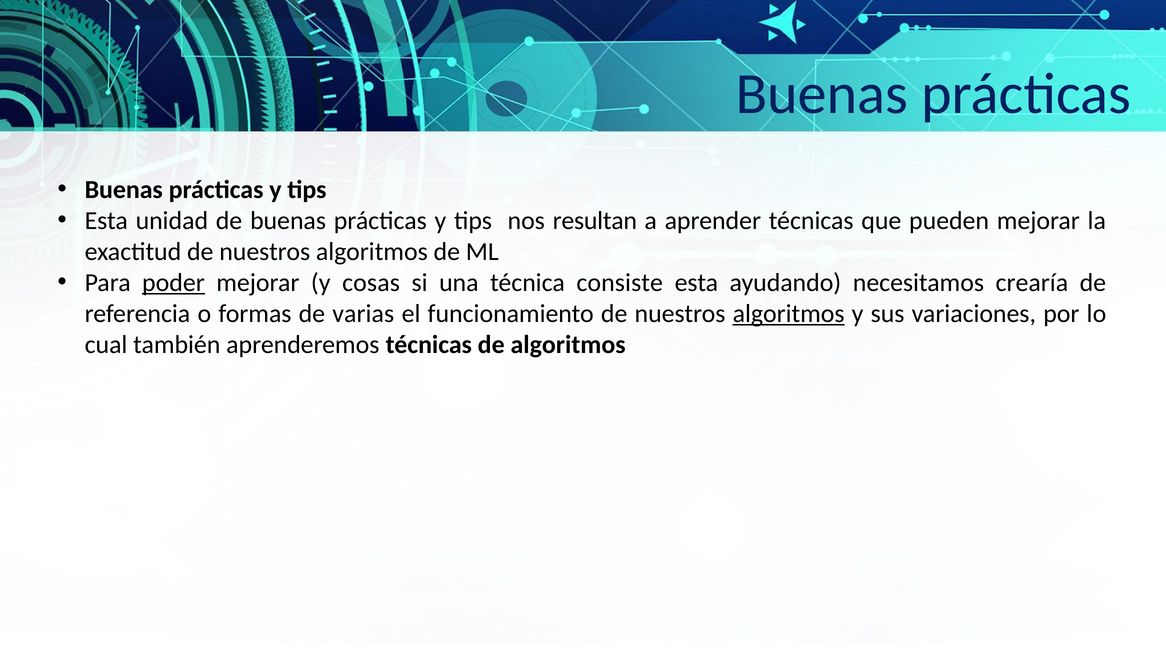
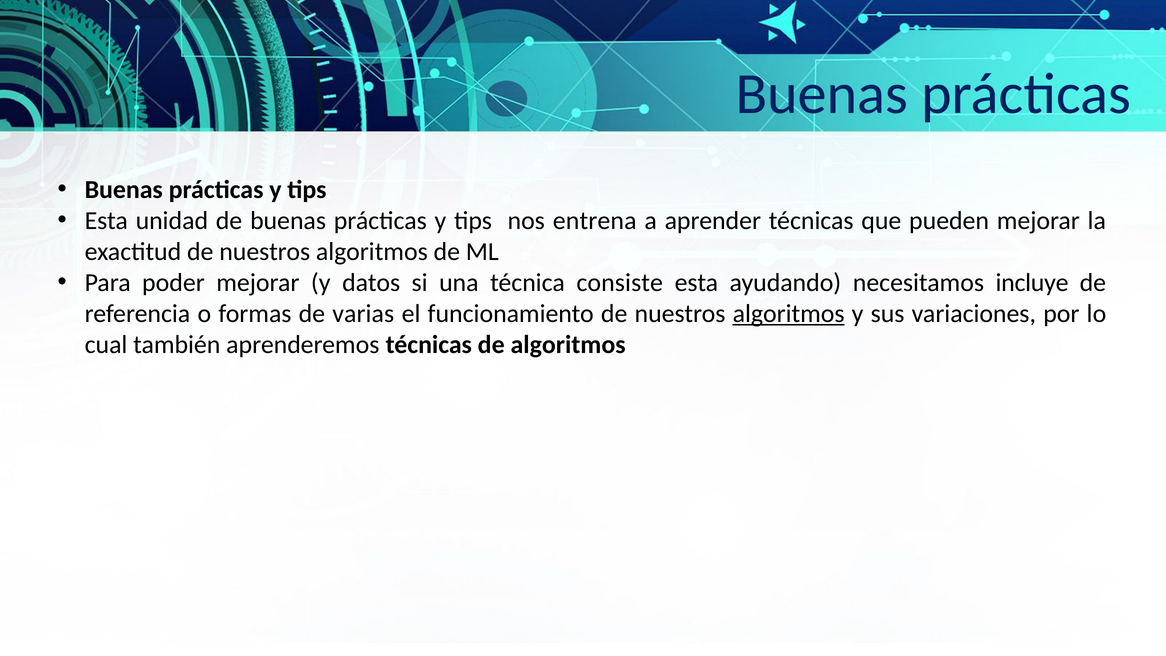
resultan: resultan -> entrena (595, 221)
poder underline: present -> none (173, 283)
cosas: cosas -> datos (371, 283)
crearía: crearía -> incluye (1032, 283)
